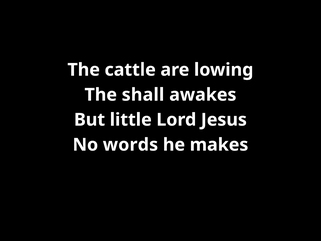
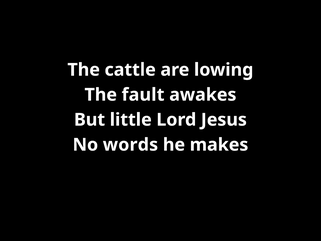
shall: shall -> fault (143, 95)
